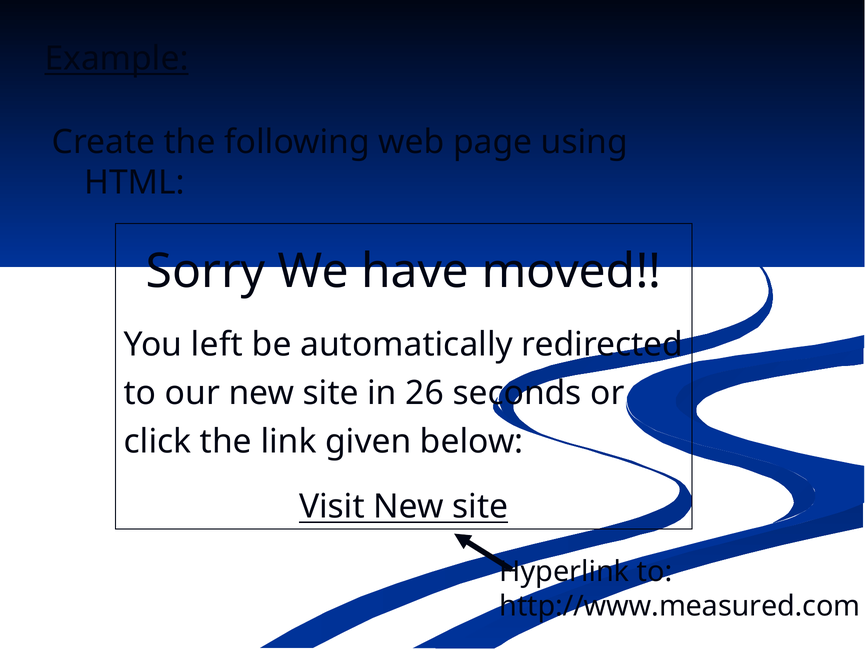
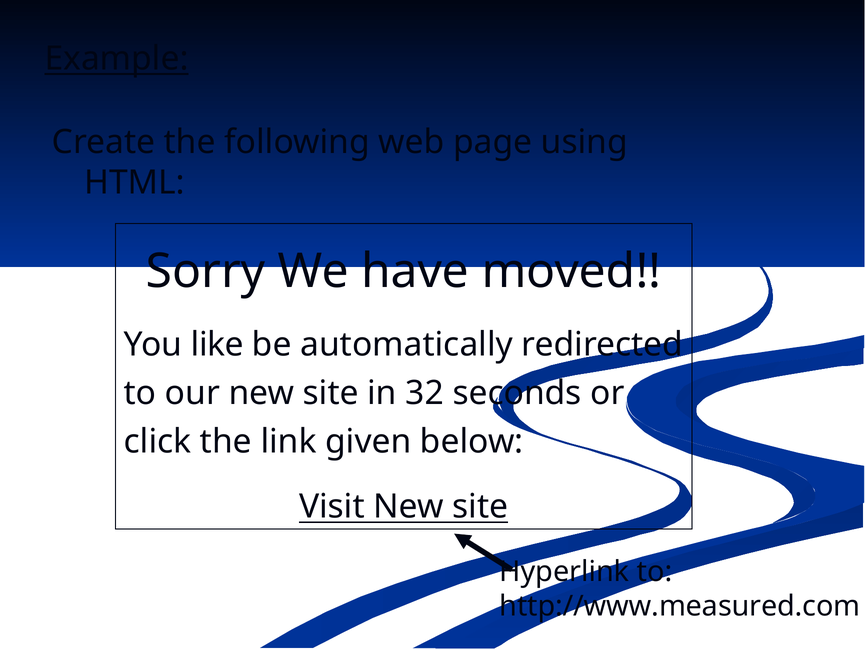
left: left -> like (217, 344)
26: 26 -> 32 (425, 393)
